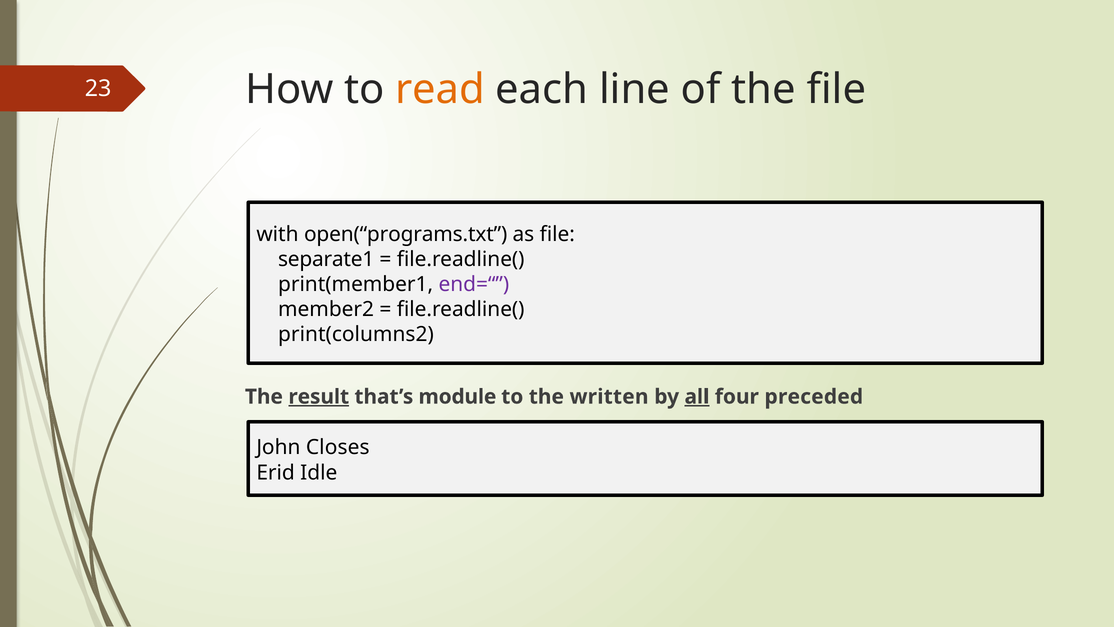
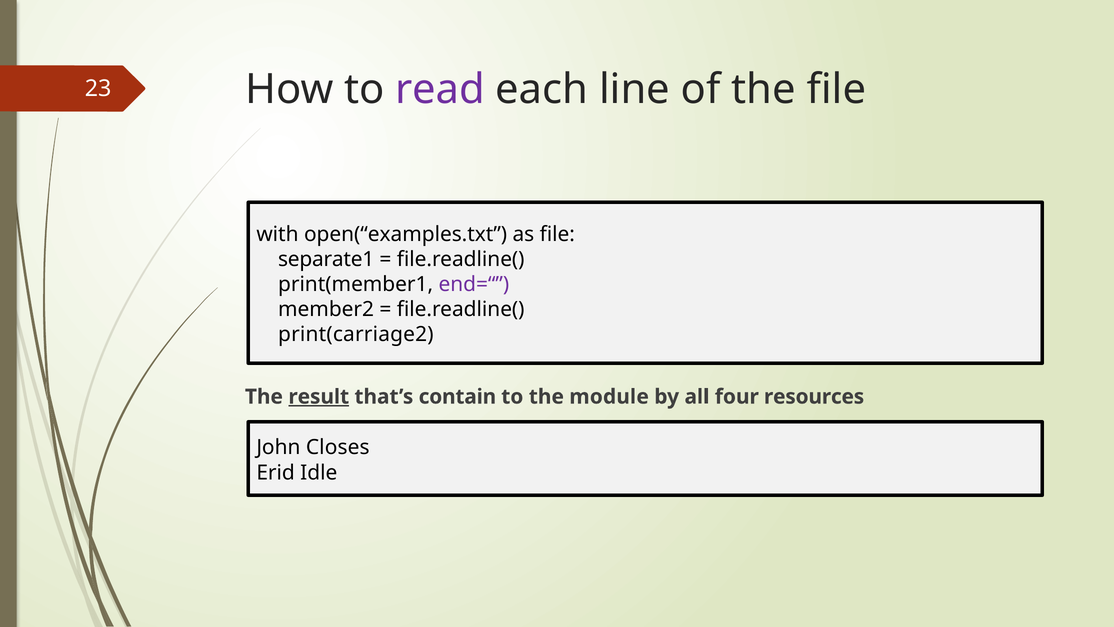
read colour: orange -> purple (440, 89)
open(“programs.txt: open(“programs.txt -> open(“examples.txt (406, 234)
print(columns2: print(columns2 -> print(carriage2 (356, 334)
module: module -> contain (457, 397)
written: written -> module (609, 397)
all underline: present -> none (697, 397)
preceded: preceded -> resources (814, 397)
